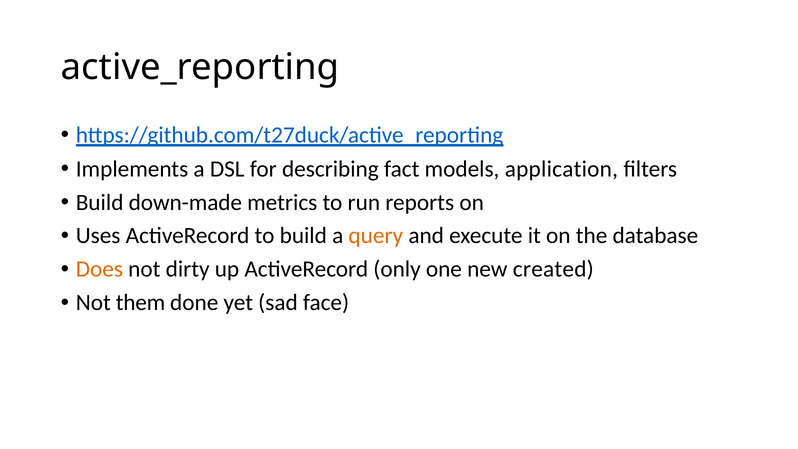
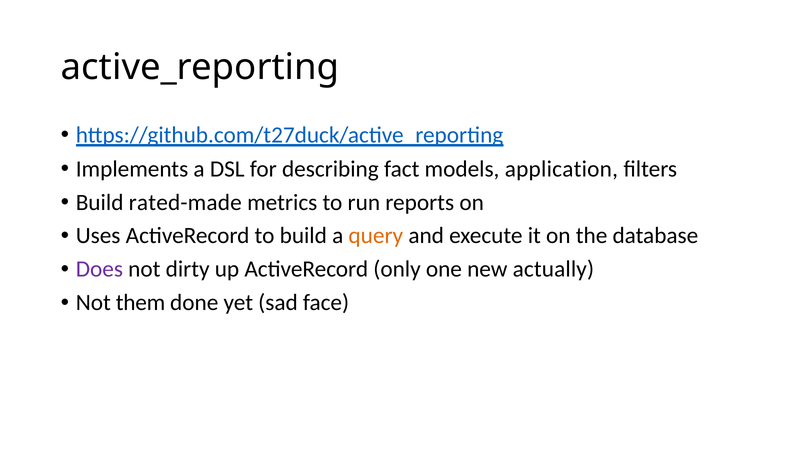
down-made: down-made -> rated-made (185, 202)
Does colour: orange -> purple (99, 269)
created: created -> actually (553, 269)
